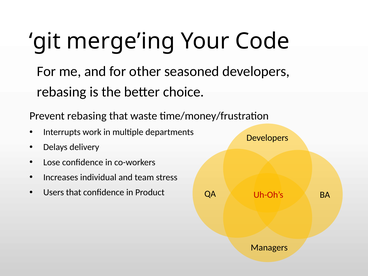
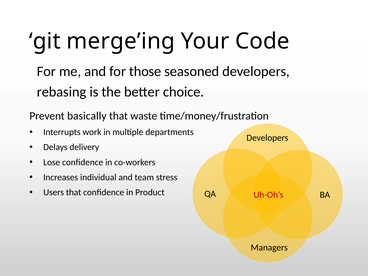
other: other -> those (145, 71)
Prevent rebasing: rebasing -> basically (87, 116)
